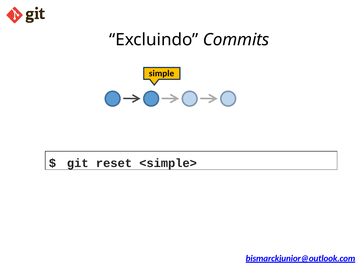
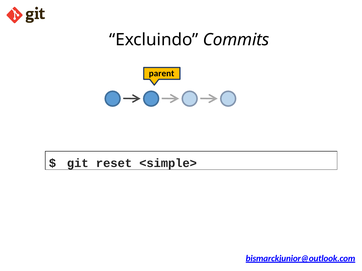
simple: simple -> parent (162, 74)
